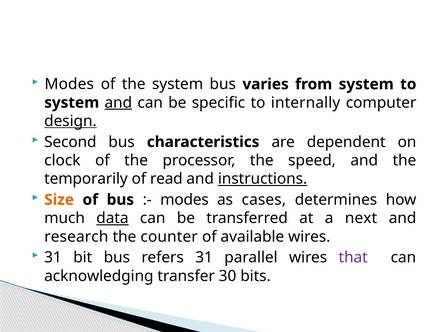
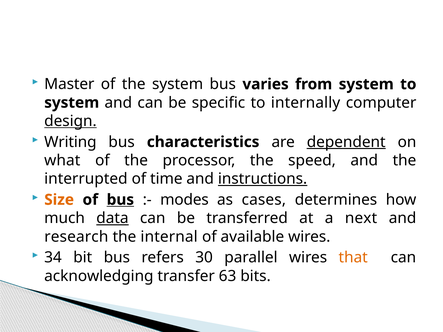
Modes: Modes -> Master (69, 84)
and underline: present -> none (118, 103)
Second: Second -> Writing (70, 142)
dependent underline: none -> present (346, 142)
clock: clock -> what (62, 161)
temporarily: temporarily -> interrupted (86, 179)
read: read -> time (166, 179)
bus underline: none -> present (120, 200)
counter: counter -> internal (169, 237)
31: 31 -> 34 (53, 258)
refers 31: 31 -> 30 (204, 258)
that colour: purple -> orange (353, 258)
30: 30 -> 63 (228, 276)
